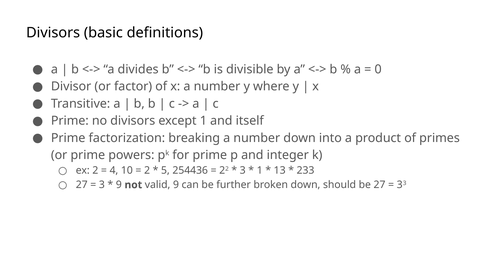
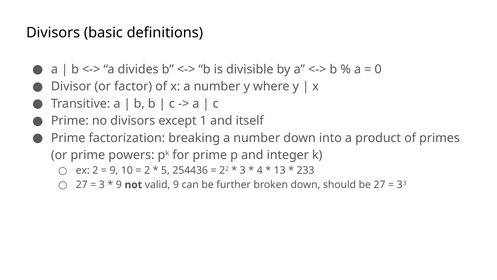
4: 4 -> 9 (114, 170)
1: 1 -> 4 (260, 170)
